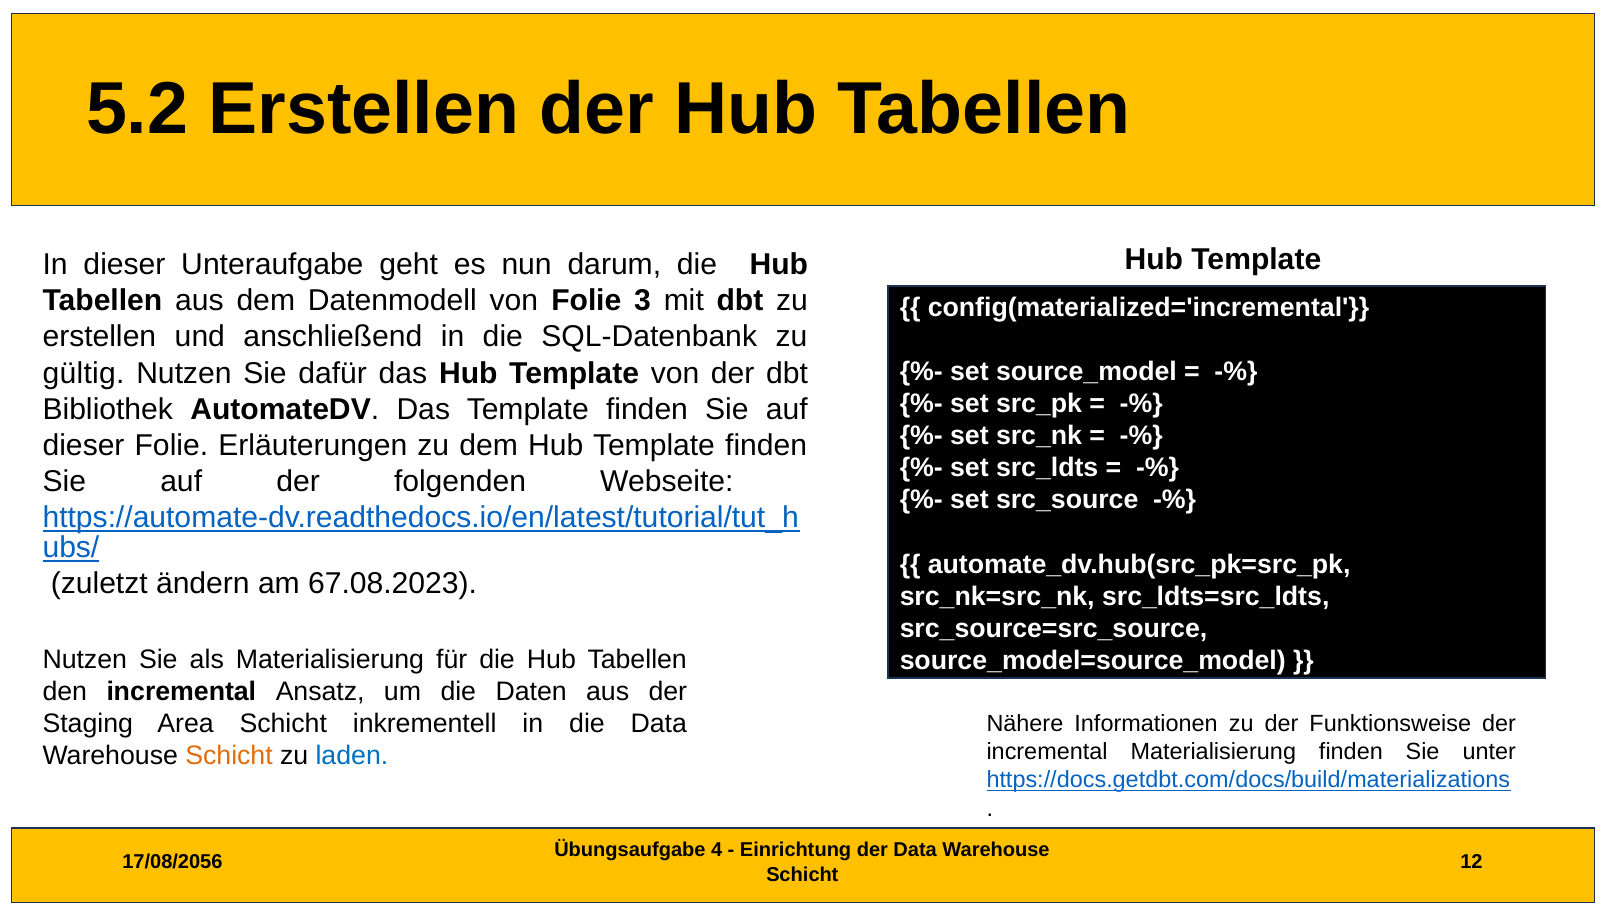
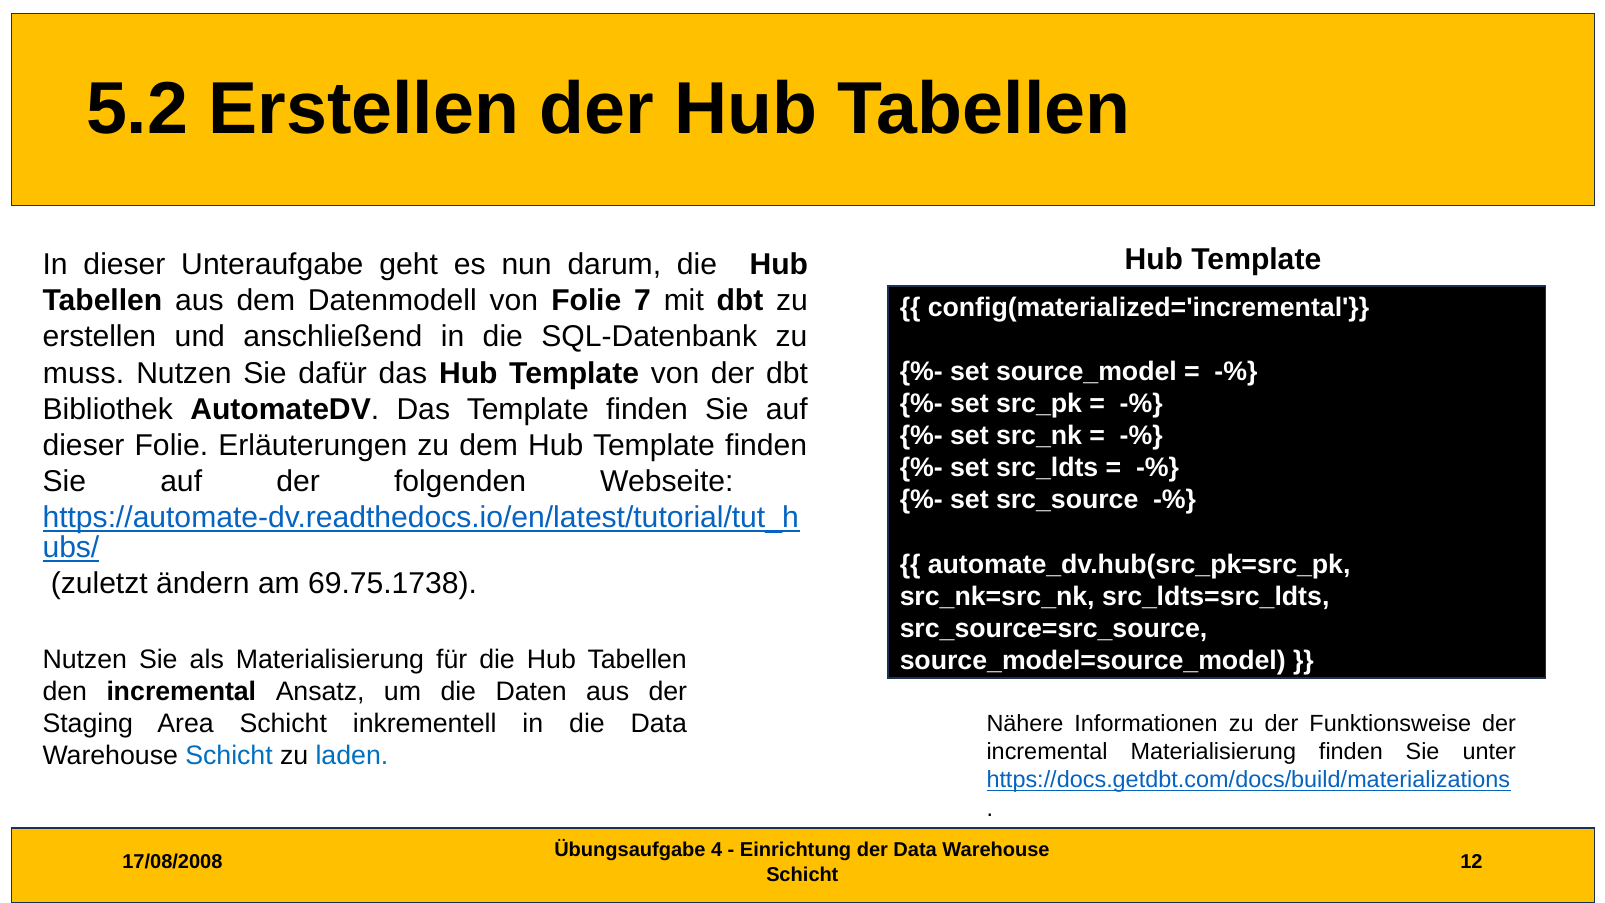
3: 3 -> 7 (643, 301)
gültig: gültig -> muss (83, 373)
67.08.2023: 67.08.2023 -> 69.75.1738 (393, 584)
Schicht colour: orange -> blue (229, 756)
17/08/2056: 17/08/2056 -> 17/08/2008 (172, 862)
